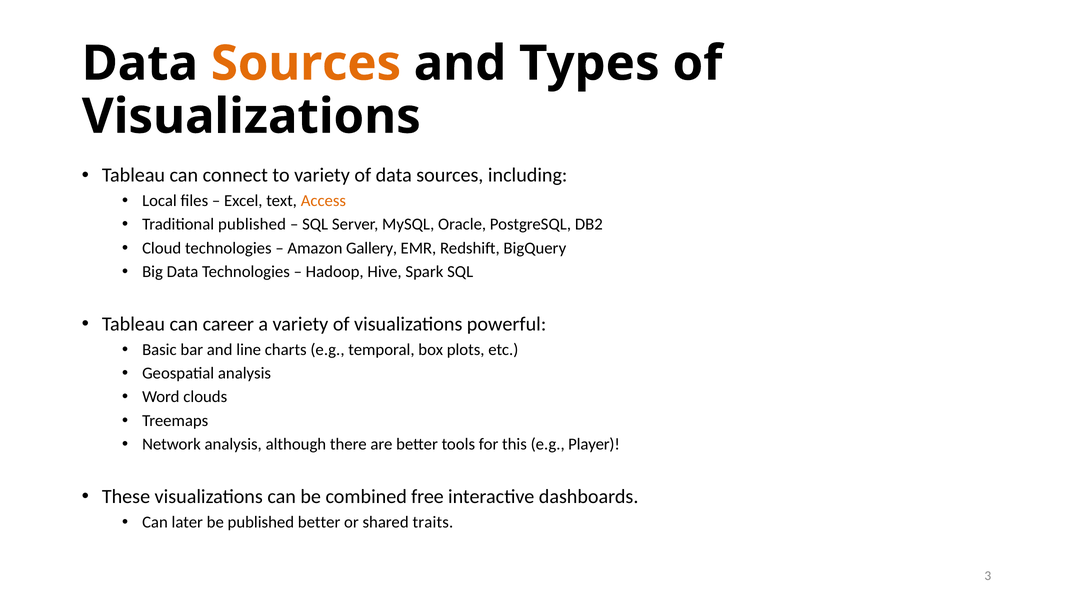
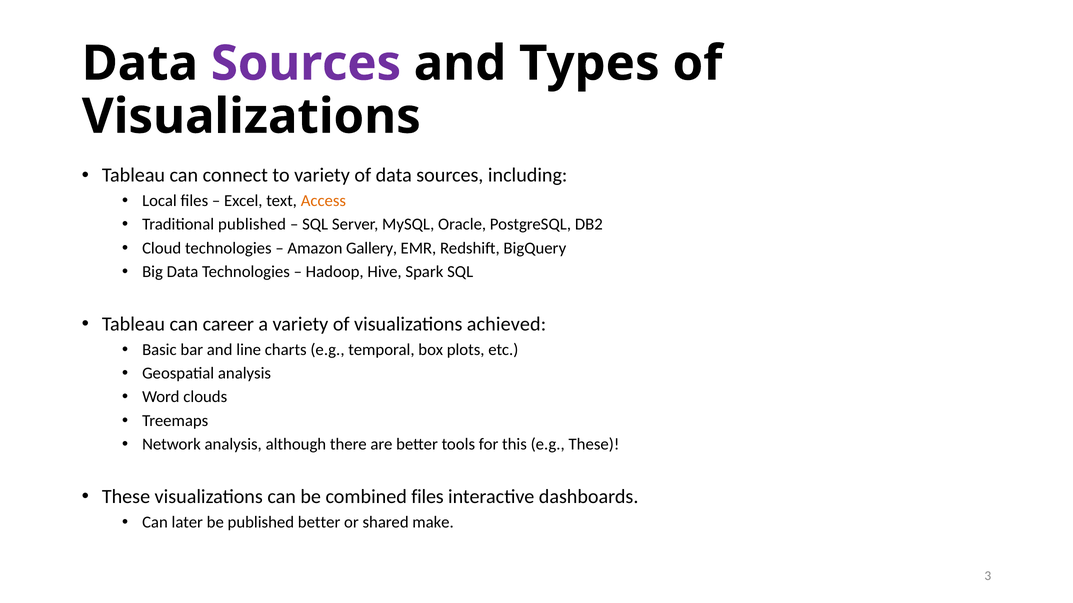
Sources colour: orange -> purple (306, 64)
powerful: powerful -> achieved (506, 324)
e.g Player: Player -> These (594, 445)
combined free: free -> files (427, 497)
traits: traits -> make (433, 523)
